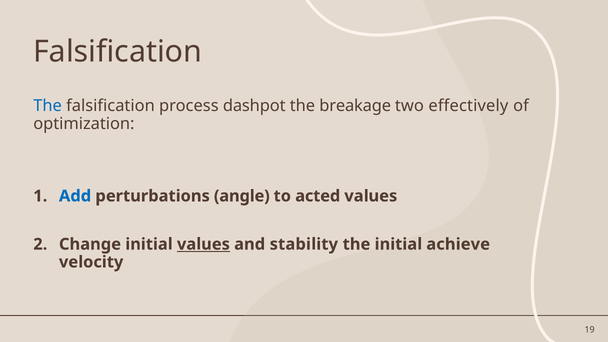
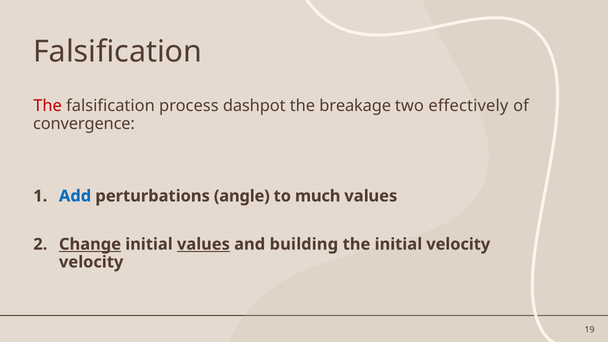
The colour: blue -> red (48, 106)
optimization: optimization -> convergence (84, 124)
acted: acted -> much (318, 196)
Change underline: none -> present (90, 244)
stability: stability -> building (304, 244)
initial achieve: achieve -> velocity (458, 244)
